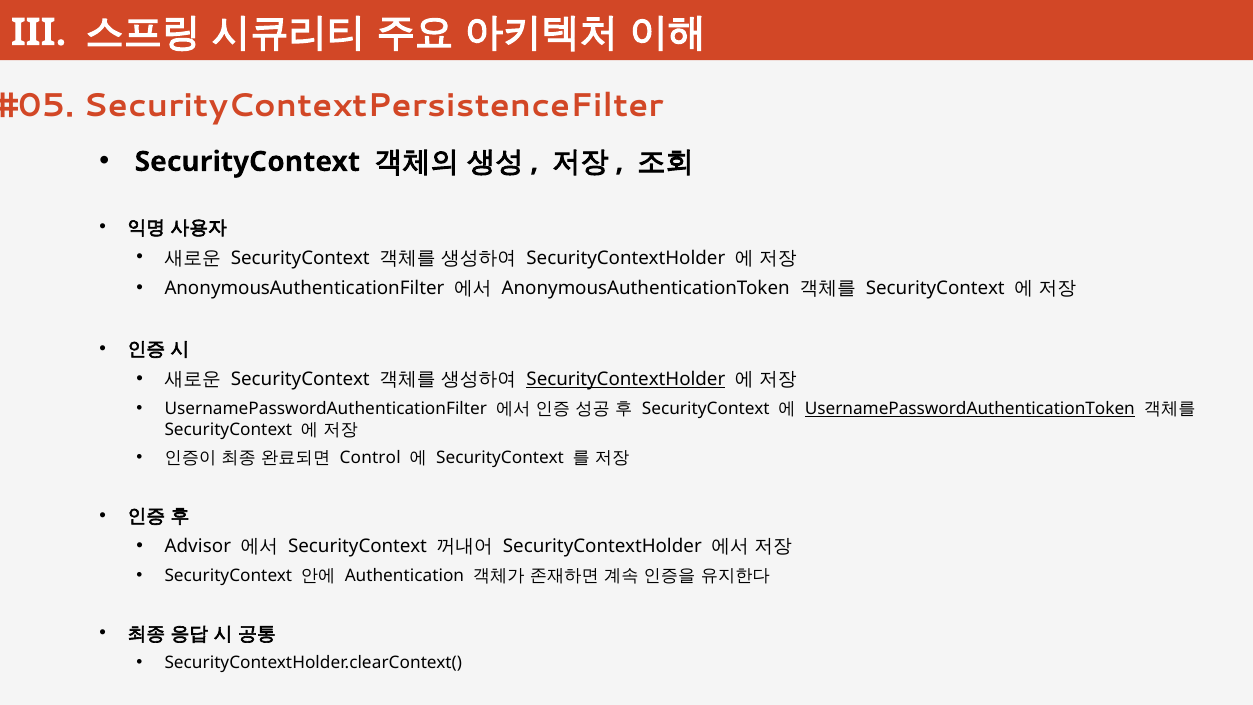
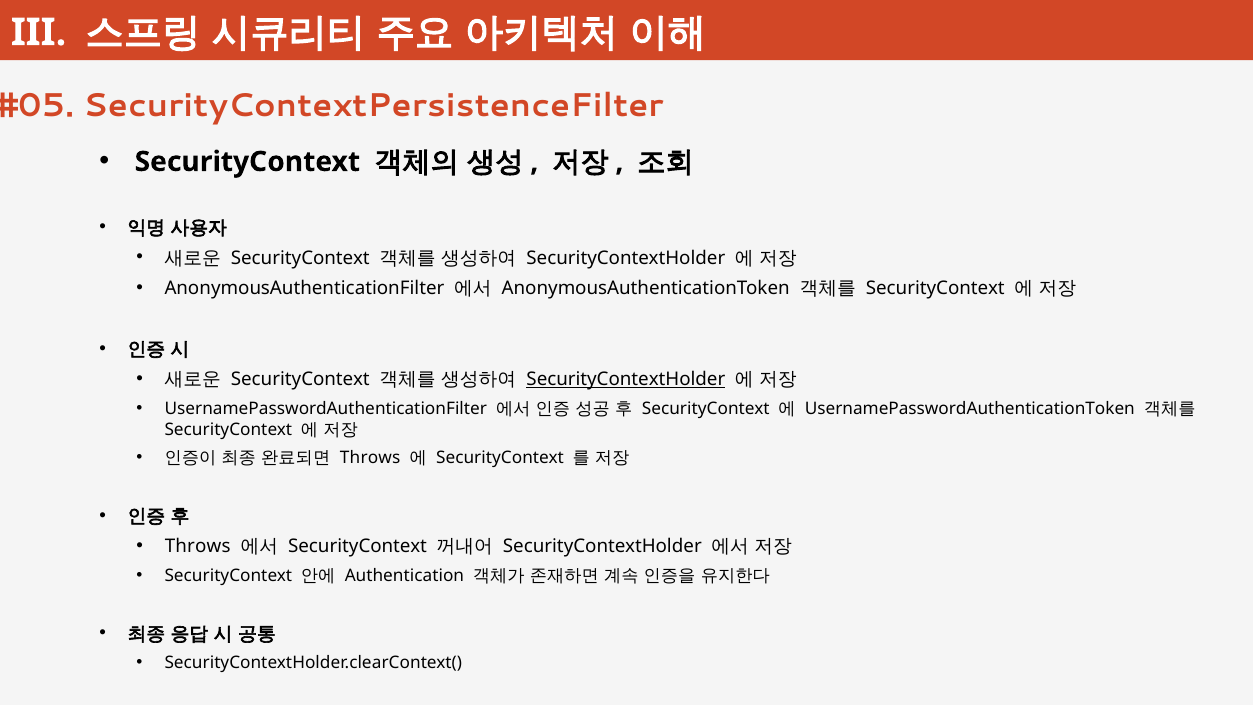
UsernamePasswordAuthenticationToken underline: present -> none (970, 409)
Control: Control -> Throws (370, 458)
Advisor: Advisor -> Throws (198, 546)
